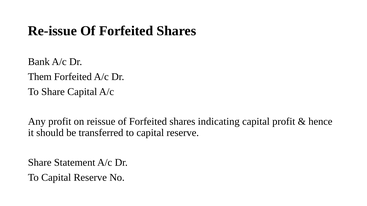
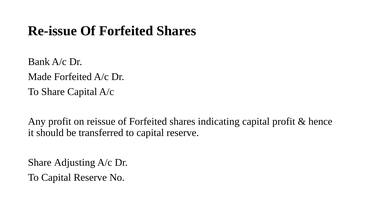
Them: Them -> Made (40, 77)
Statement: Statement -> Adjusting (75, 163)
